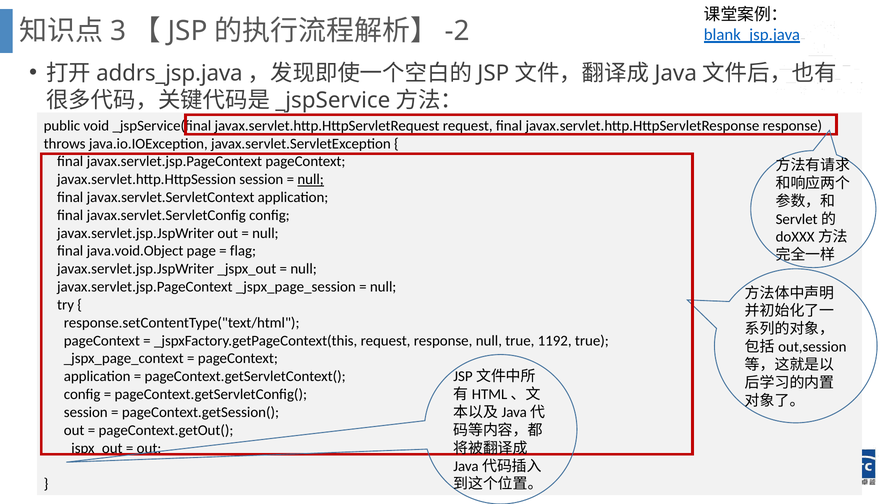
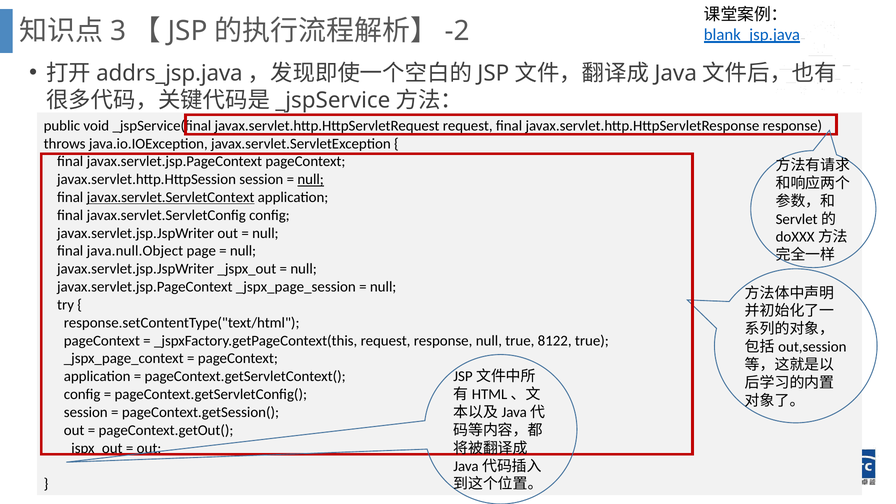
javax.servlet.ServletContext underline: none -> present (171, 197)
java.void.Object: java.void.Object -> java.null.Object (135, 251)
flag: flag -> null (243, 251)
1192: 1192 -> 8122 (555, 341)
